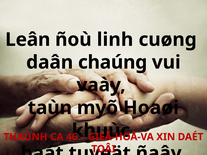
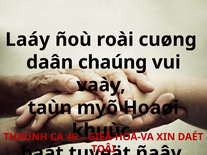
Leân: Leân -> Laáy (28, 40)
linh: linh -> roài (115, 40)
